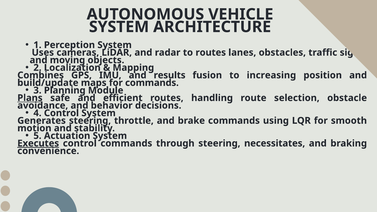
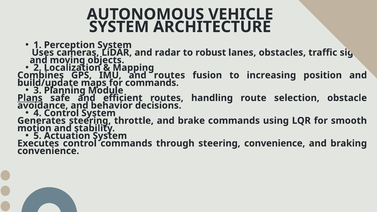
to routes: routes -> robust (211, 53)
and results: results -> routes (169, 75)
Executes underline: present -> none (38, 143)
steering necessitates: necessitates -> convenience (275, 143)
